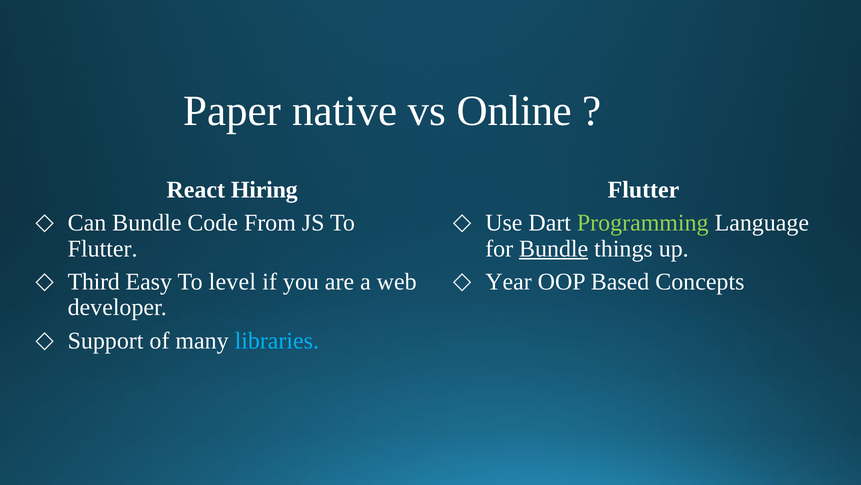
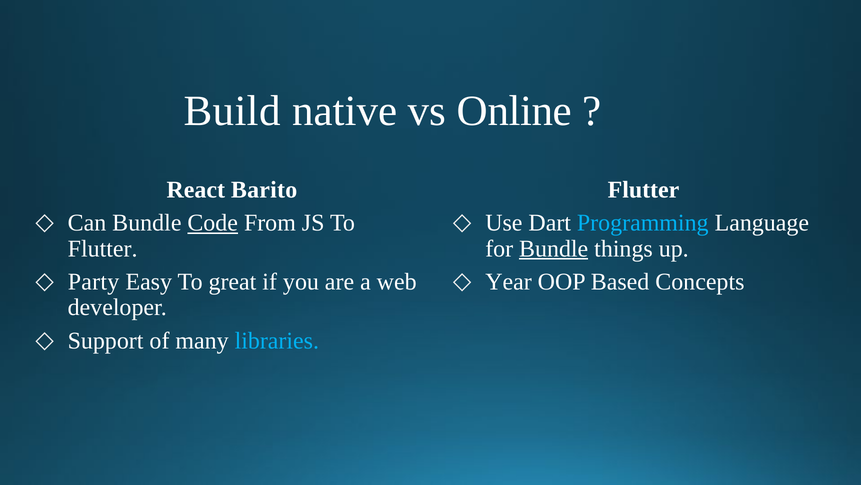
Paper: Paper -> Build (232, 111)
Hiring: Hiring -> Barito (264, 189)
Code underline: none -> present (213, 222)
Programming colour: light green -> light blue (643, 222)
Third: Third -> Party (94, 281)
level: level -> great (232, 281)
